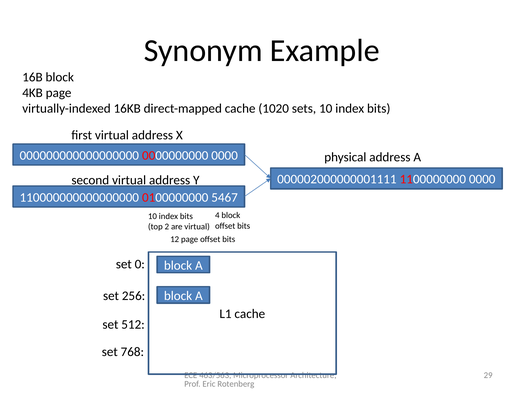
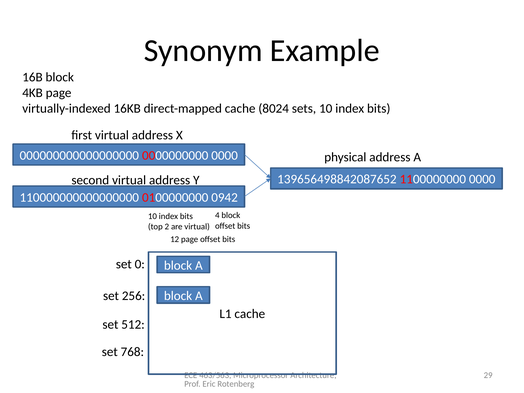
1020: 1020 -> 8024 (274, 109)
000002000000001111: 000002000000001111 -> 139656498842087652 (337, 179)
5467: 5467 -> 0942 (225, 197)
